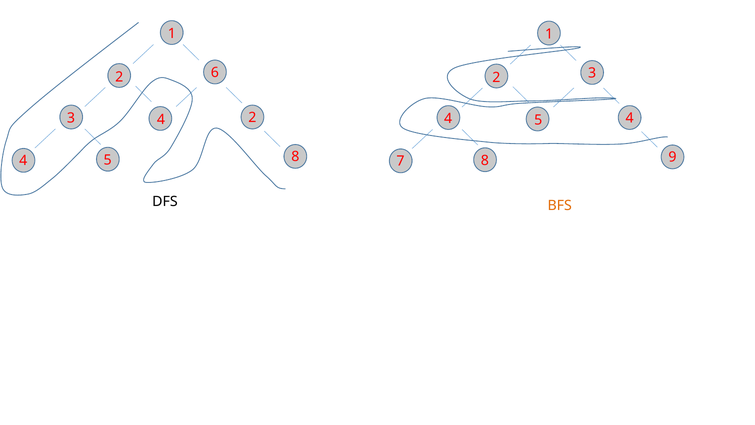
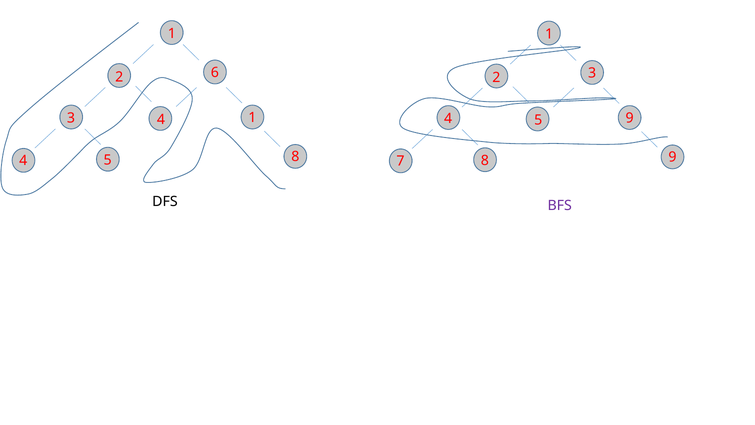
2: 2 -> 1 (252, 117)
4: 4 -> 9 (630, 118)
BFS colour: orange -> purple (560, 206)
